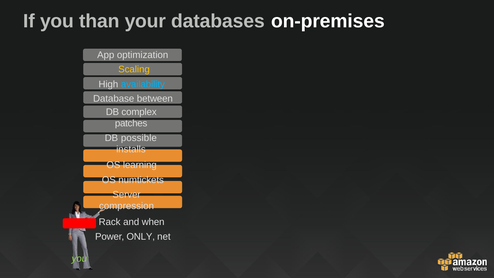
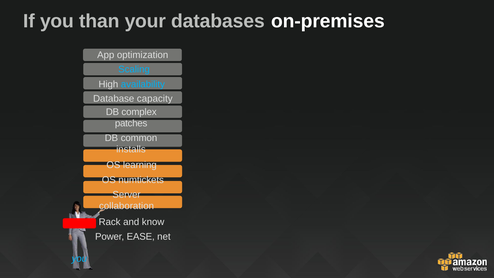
Scaling colour: yellow -> light blue (134, 69)
between: between -> capacity (155, 99)
possible: possible -> common (139, 138)
compression: compression -> collaboration (126, 206)
when: when -> know (153, 222)
ONLY: ONLY -> EASE (141, 237)
you colour: light green -> light blue (79, 258)
